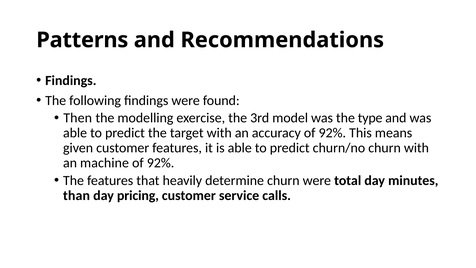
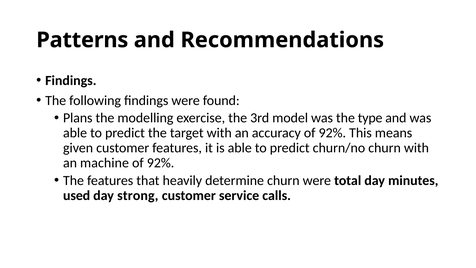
Then: Then -> Plans (78, 118)
than: than -> used (77, 195)
pricing: pricing -> strong (138, 195)
